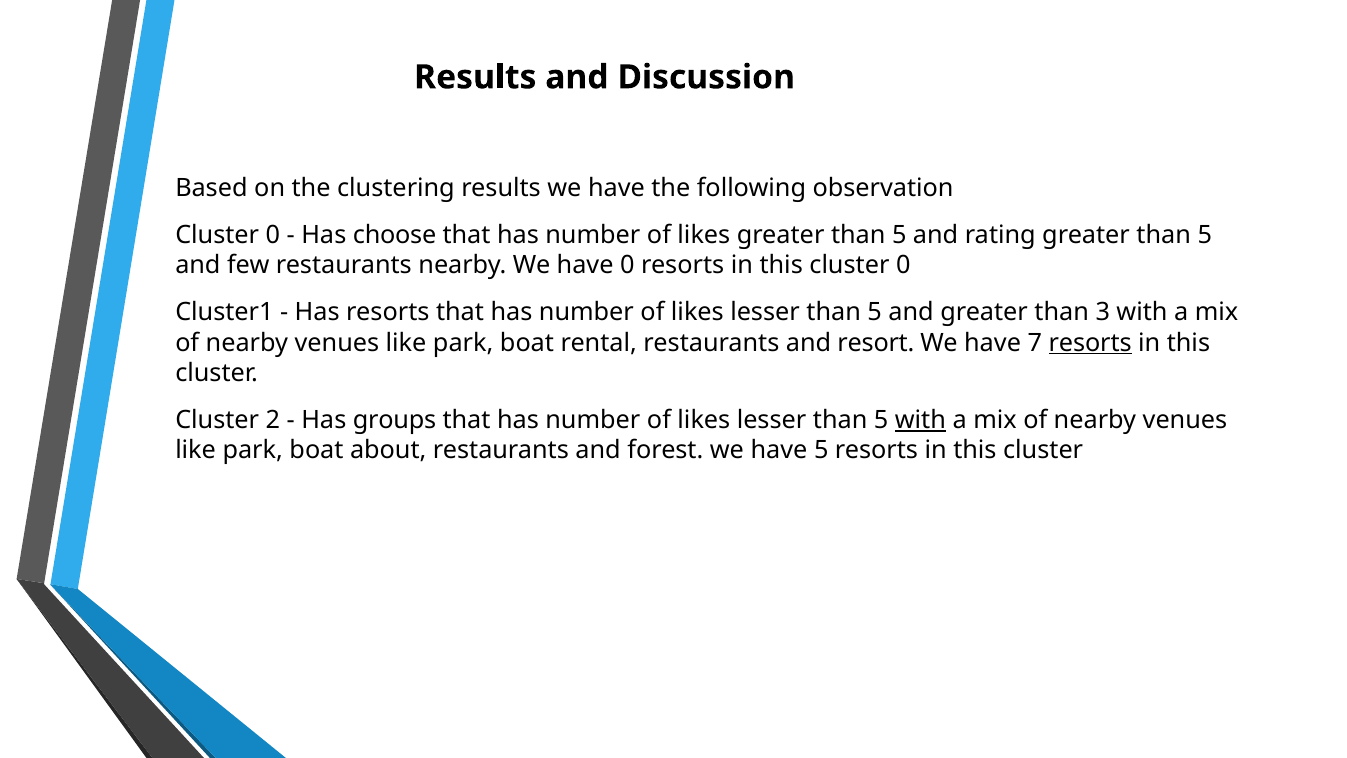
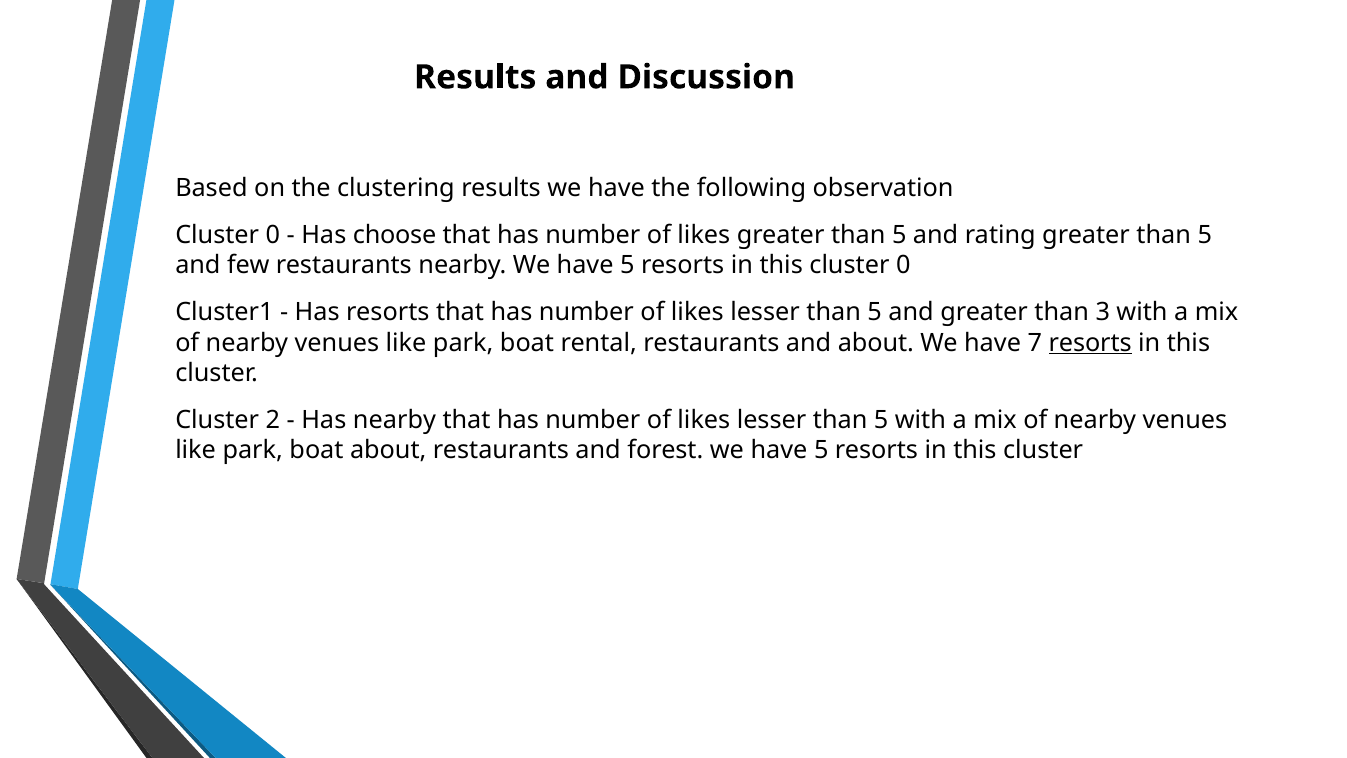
nearby We have 0: 0 -> 5 (627, 265)
and resort: resort -> about (876, 343)
Has groups: groups -> nearby (394, 420)
with underline: present -> none (920, 420)
